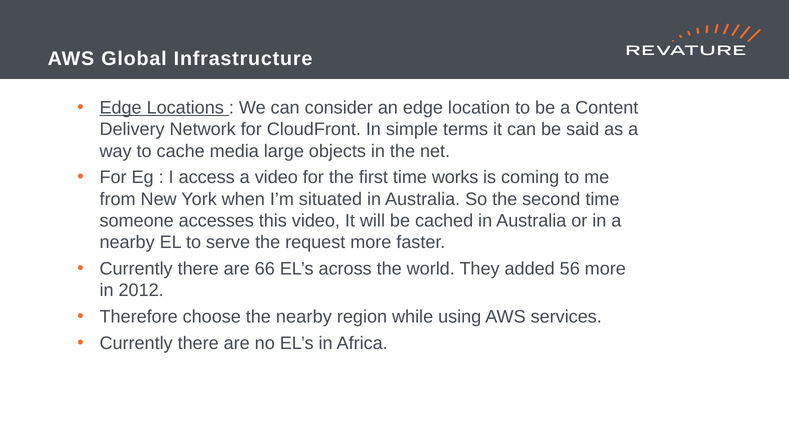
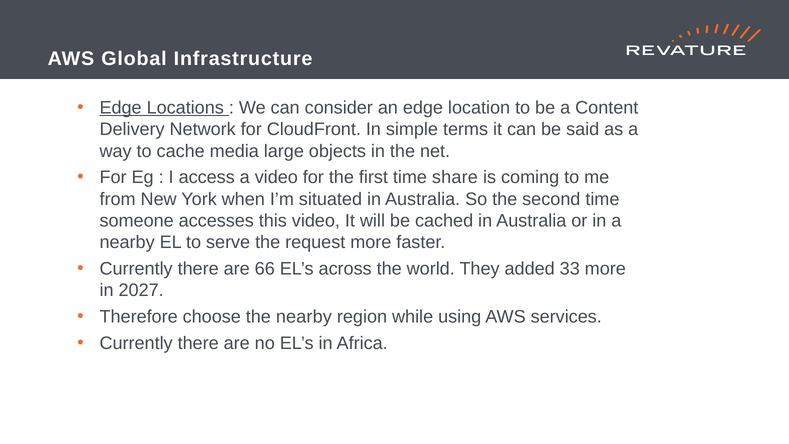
works: works -> share (455, 177)
56: 56 -> 33 (570, 269)
2012: 2012 -> 2027 (141, 290)
